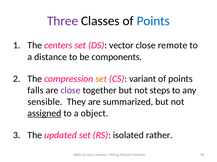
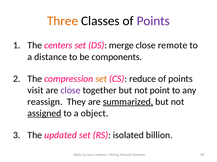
Three colour: purple -> orange (63, 21)
Points colour: blue -> purple (153, 21)
vector: vector -> merge (121, 46)
variant: variant -> reduce (143, 79)
falls: falls -> visit (35, 91)
steps: steps -> point (160, 91)
sensible: sensible -> reassign (45, 102)
summarized underline: none -> present (128, 102)
rather: rather -> billion (159, 136)
